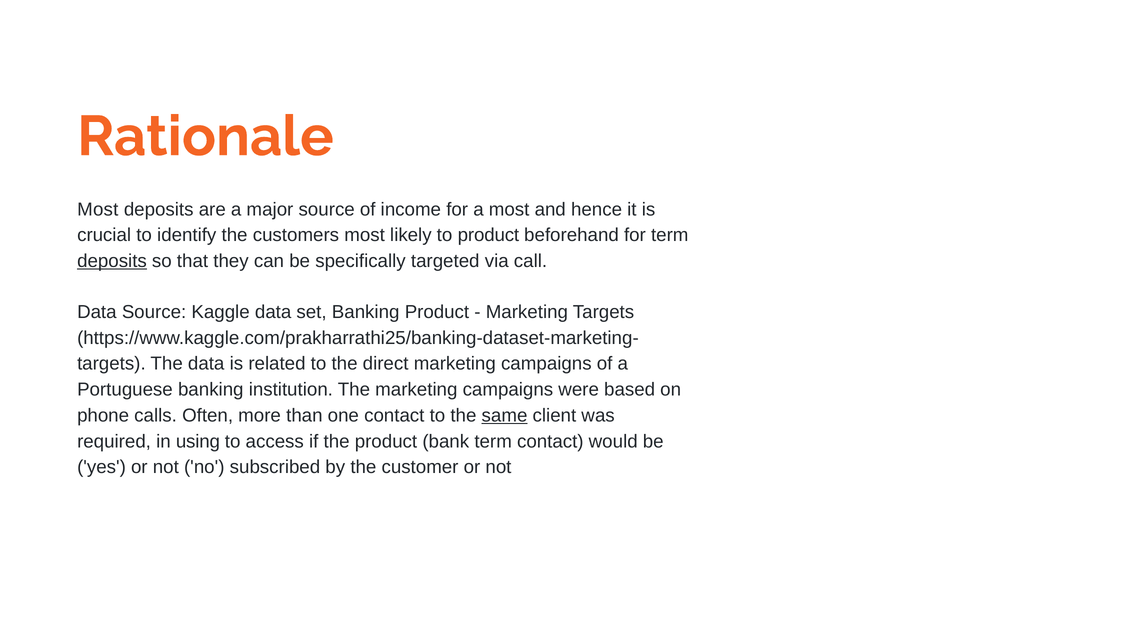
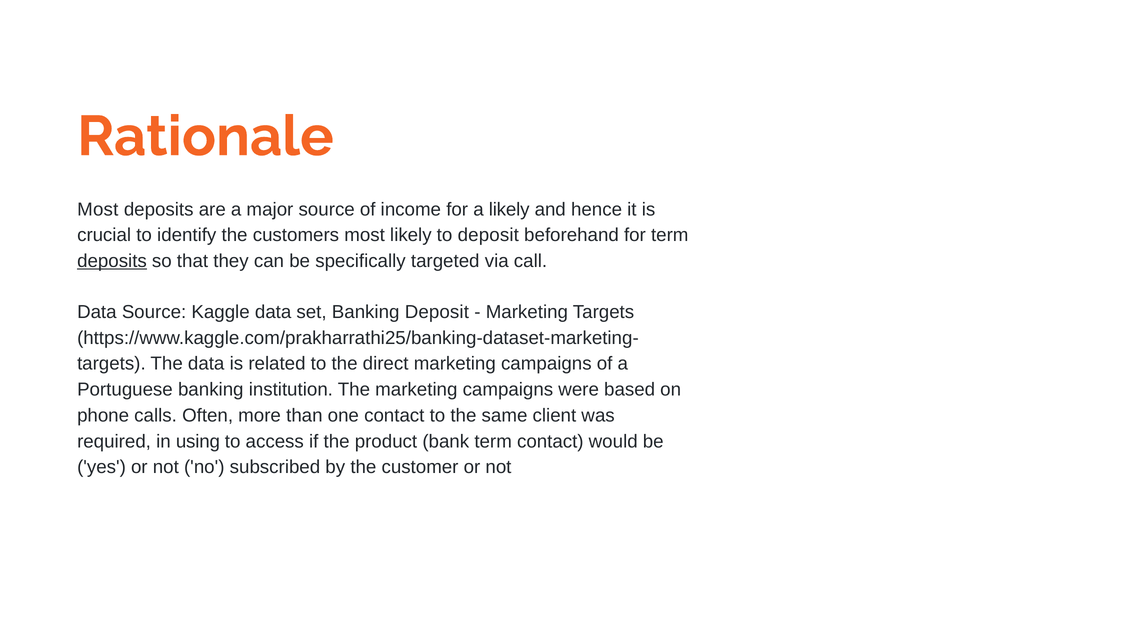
a most: most -> likely (509, 209)
to product: product -> deposit (488, 235)
Banking Product: Product -> Deposit (437, 312)
same underline: present -> none (505, 415)
